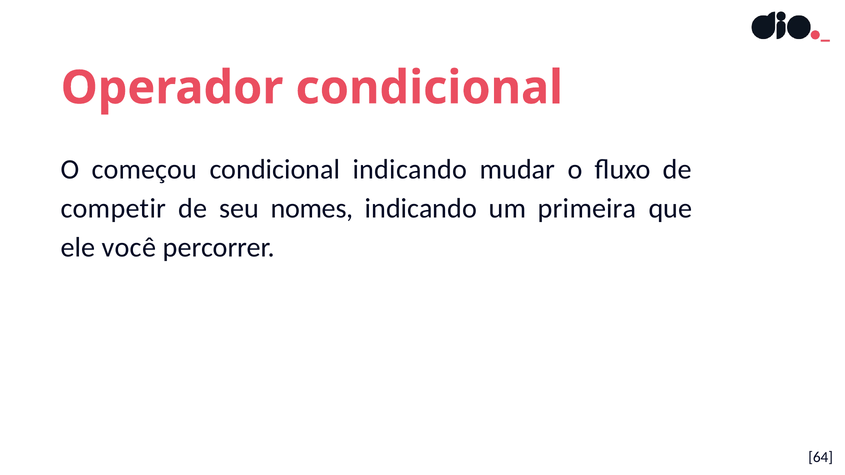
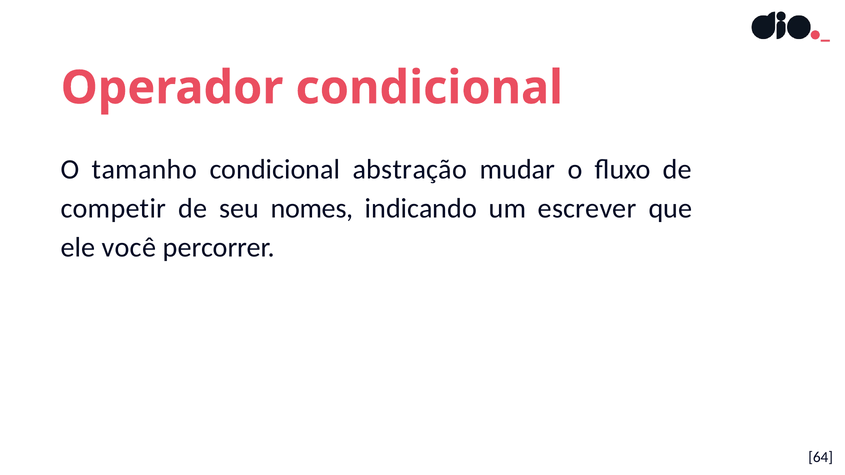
começou: começou -> tamanho (144, 170)
condicional indicando: indicando -> abstração (410, 170)
primeira: primeira -> escrever (587, 209)
